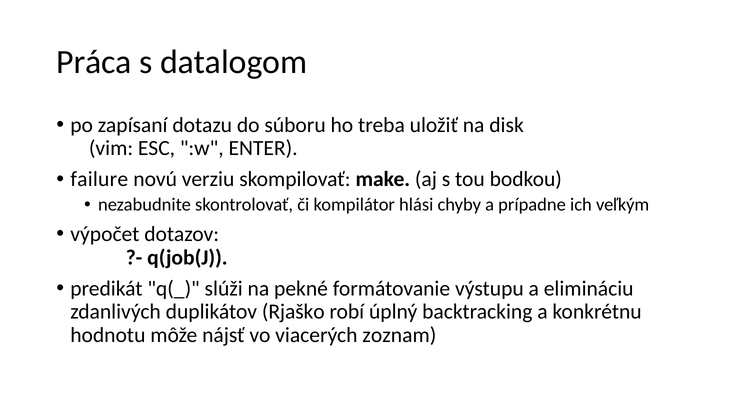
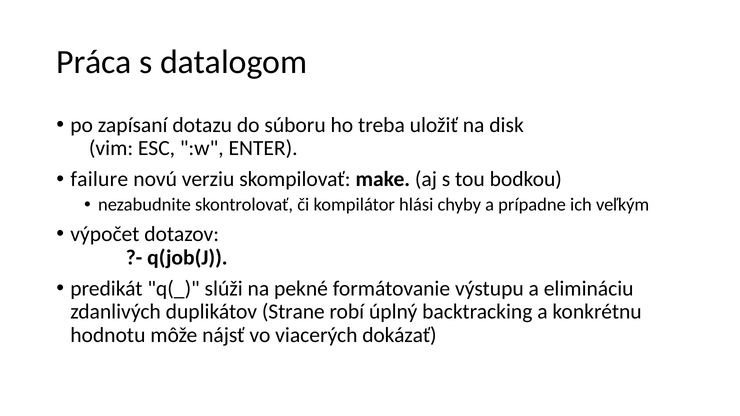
Rjaško: Rjaško -> Strane (293, 312)
zoznam: zoznam -> dokázať (399, 335)
